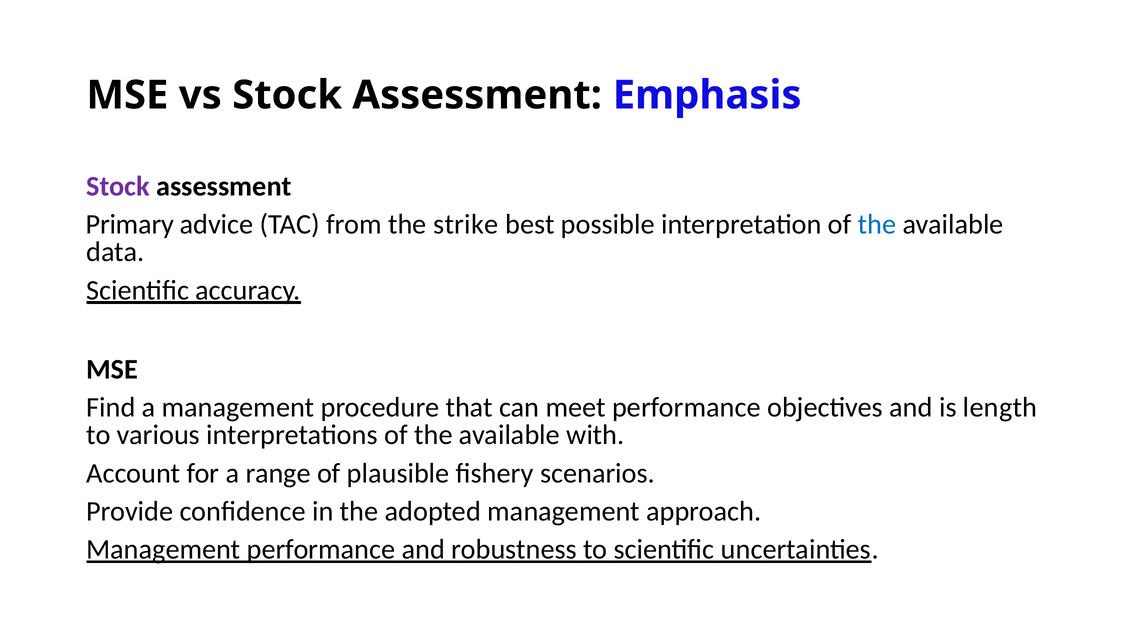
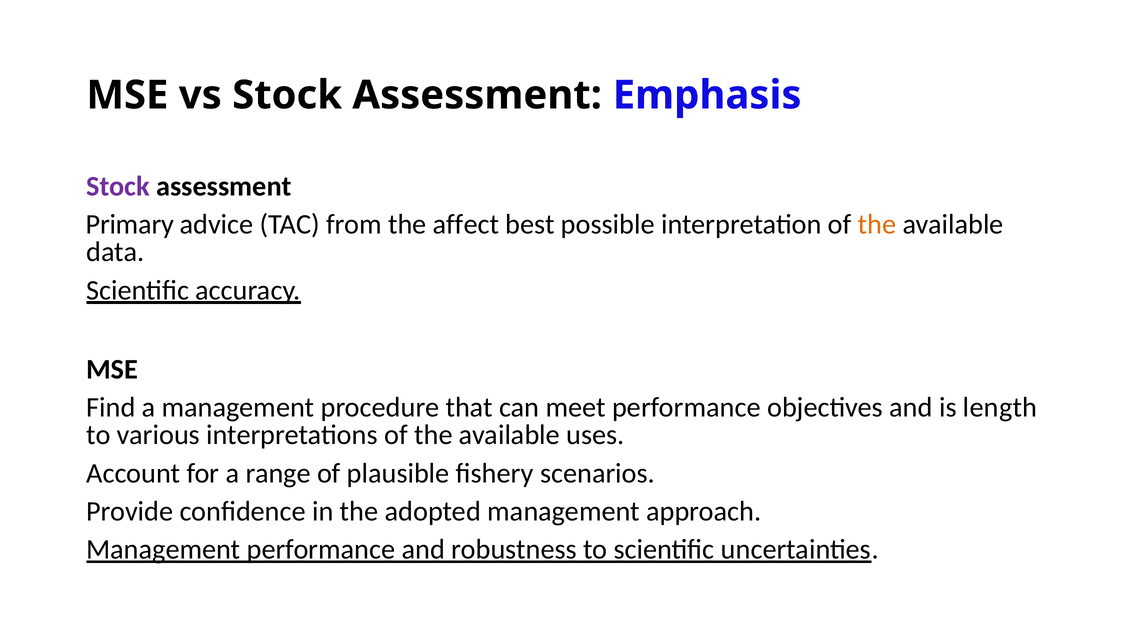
strike: strike -> affect (466, 224)
the colour: blue -> orange (877, 224)
with: with -> uses (595, 435)
